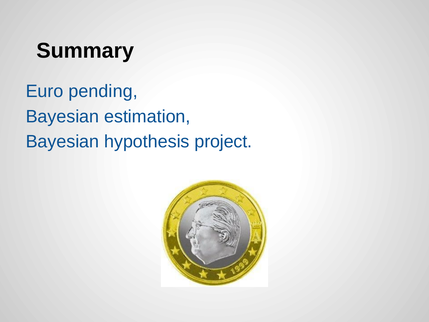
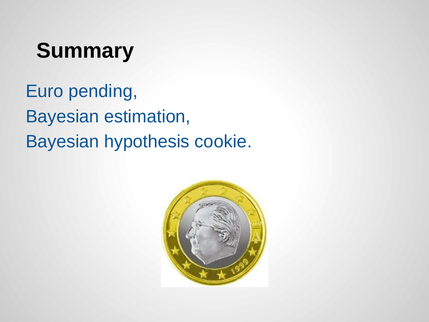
project: project -> cookie (223, 141)
